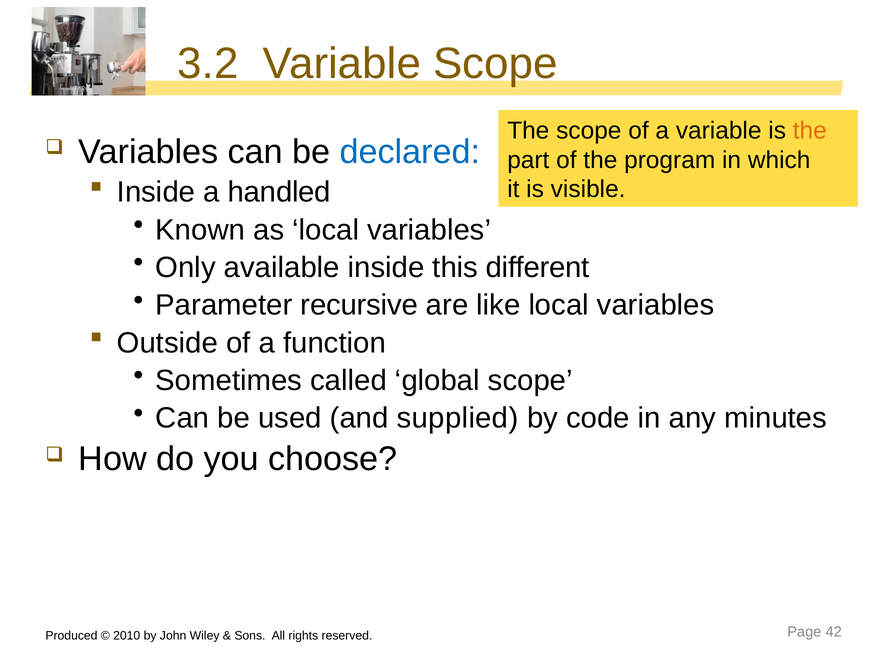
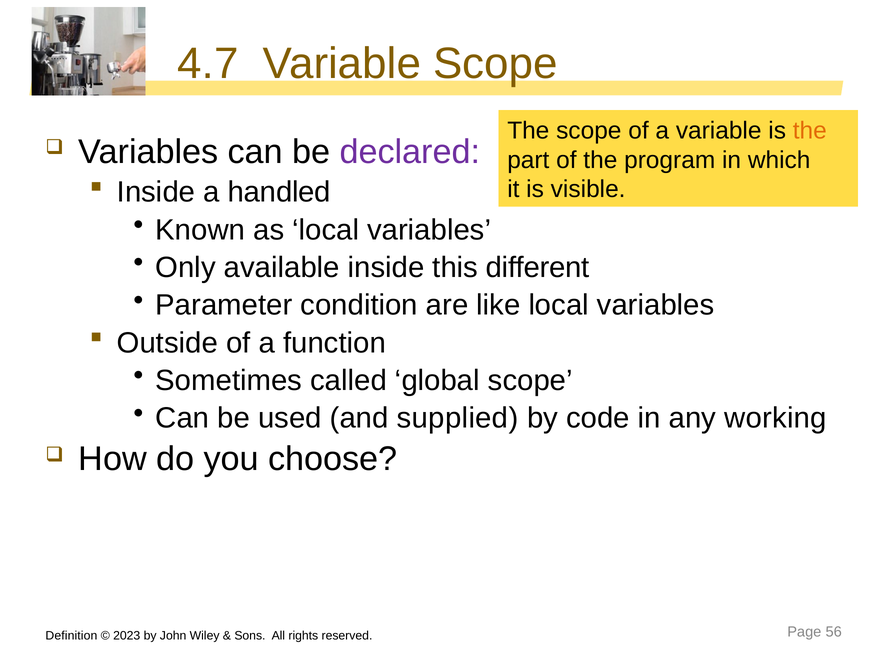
3.2: 3.2 -> 4.7 (208, 64)
declared colour: blue -> purple (410, 152)
recursive: recursive -> condition (359, 305)
minutes: minutes -> working (776, 418)
Produced: Produced -> Definition (71, 636)
2010: 2010 -> 2023 (127, 636)
42: 42 -> 56 (834, 632)
